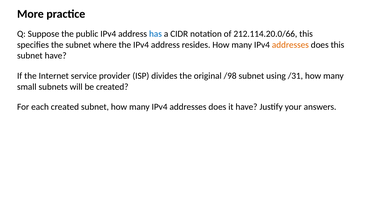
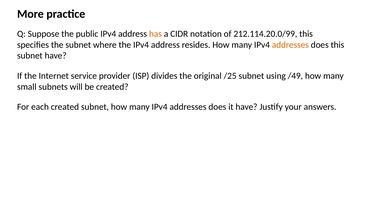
has colour: blue -> orange (155, 34)
212.114.20.0/66: 212.114.20.0/66 -> 212.114.20.0/99 (265, 34)
/98: /98 -> /25 (230, 76)
/31: /31 -> /49 (295, 76)
